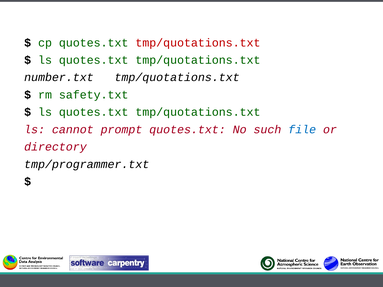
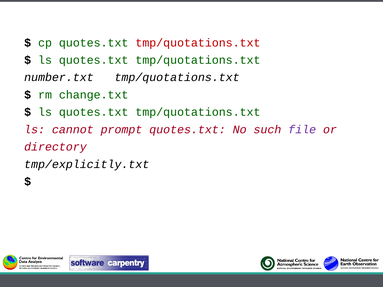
safety.txt: safety.txt -> change.txt (94, 95)
file colour: blue -> purple (302, 130)
tmp/programmer.txt: tmp/programmer.txt -> tmp/explicitly.txt (87, 164)
